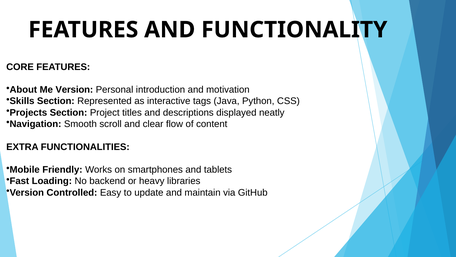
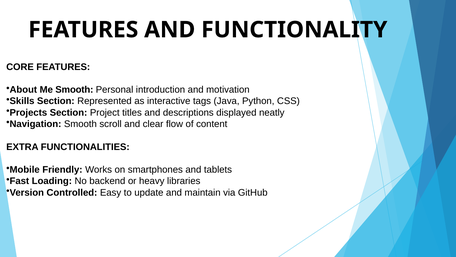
Me Version: Version -> Smooth (74, 90)
